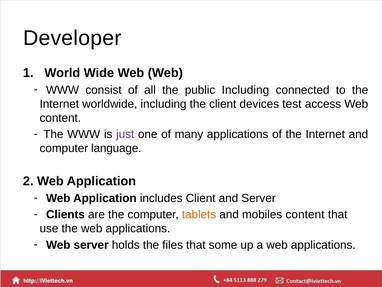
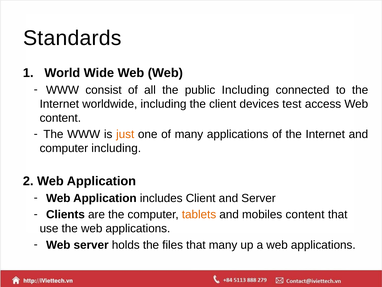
Developer: Developer -> Standards (72, 38)
just colour: purple -> orange (125, 134)
computer language: language -> including (116, 148)
that some: some -> many (223, 245)
